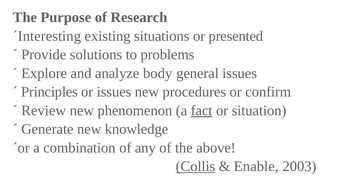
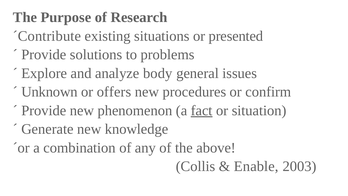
´Interesting: ´Interesting -> ´Contribute (47, 36)
Principles: Principles -> Unknown (49, 92)
or issues: issues -> offers (114, 92)
Review: Review -> Provide (44, 110)
Collis underline: present -> none (196, 166)
